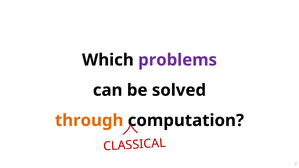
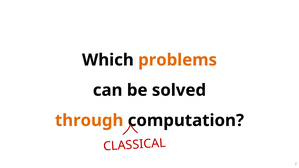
problems colour: purple -> orange (178, 60)
